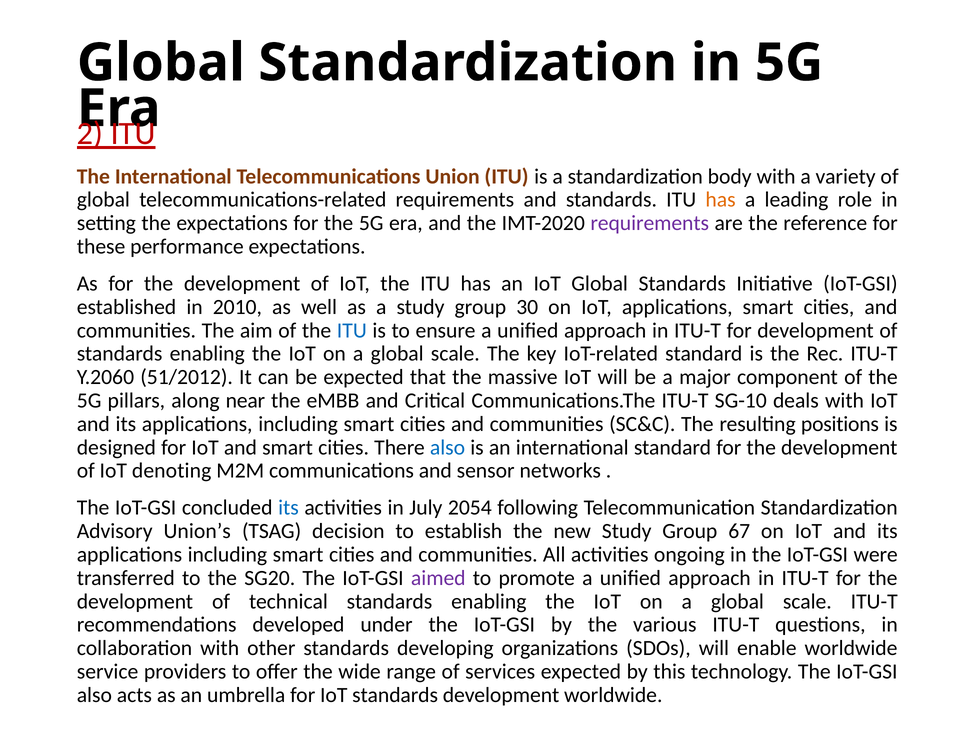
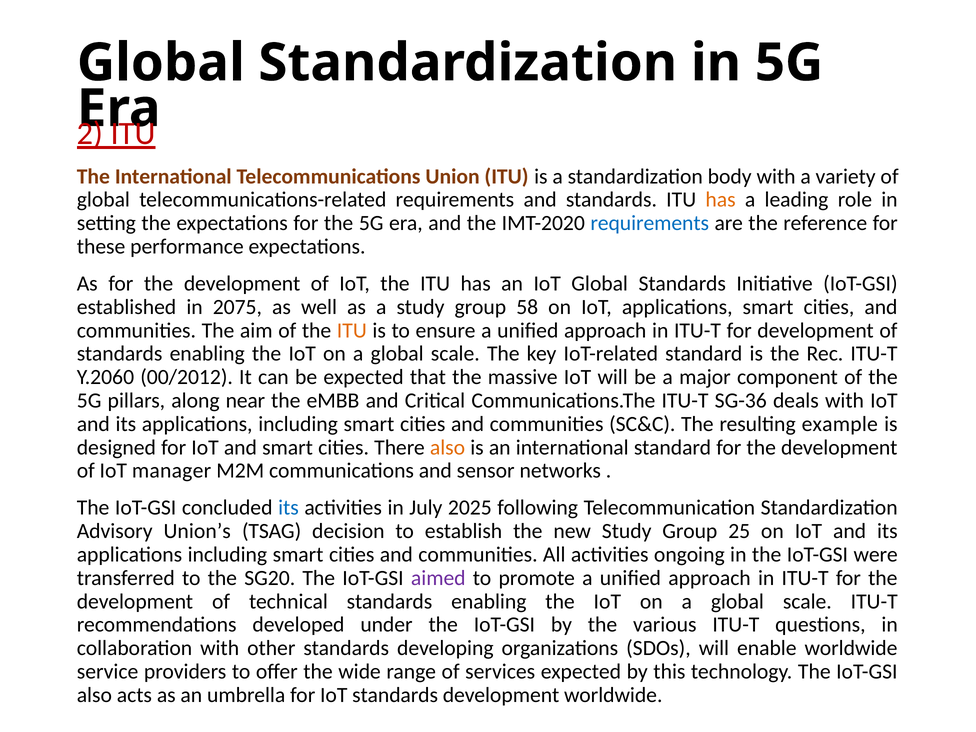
requirements colour: purple -> blue (650, 223)
2010: 2010 -> 2075 (237, 307)
30: 30 -> 58 (527, 307)
ITU colour: blue -> orange (352, 330)
51/2012: 51/2012 -> 00/2012 (187, 377)
SG-10: SG-10 -> SG-36 (741, 401)
positions: positions -> example (840, 424)
also colour: blue -> orange (448, 447)
denoting: denoting -> manager (172, 471)
2054: 2054 -> 2025 (470, 508)
67: 67 -> 25 (739, 531)
